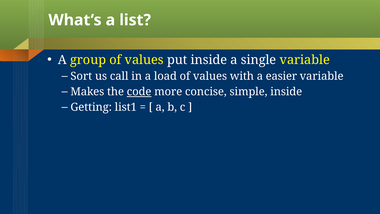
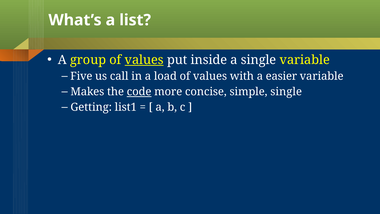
values underline: none -> present (144, 60)
Sort: Sort -> Five (81, 76)
simple inside: inside -> single (286, 92)
